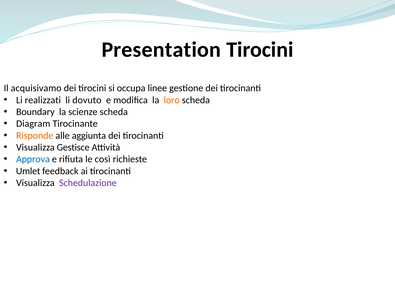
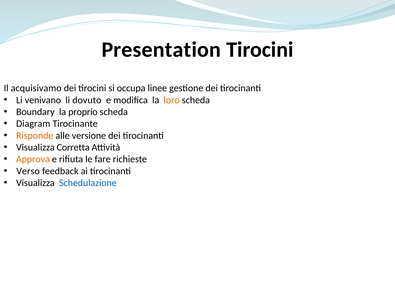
realizzati: realizzati -> venivano (43, 100)
scienze: scienze -> proprio (83, 112)
aggiunta: aggiunta -> versione (89, 136)
Gestisce: Gestisce -> Corretta (73, 147)
Approva colour: blue -> orange (33, 159)
così: così -> fare (103, 159)
Umlet: Umlet -> Verso (28, 171)
Schedulazione colour: purple -> blue (88, 183)
